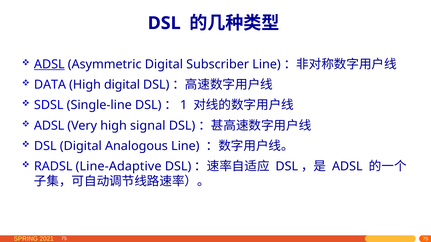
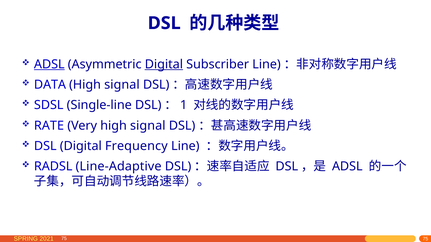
Digital underline: none -> present (164, 64)
digital: digital -> signal (122, 85)
ADSL: ADSL -> RATE (49, 126)
Analogous: Analogous -> Frequency (136, 146)
